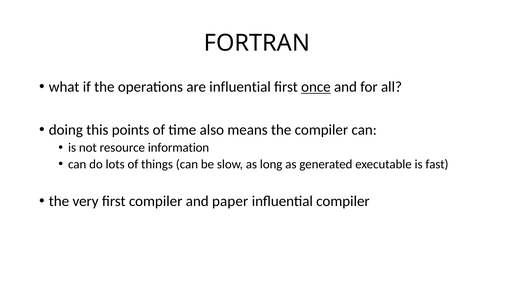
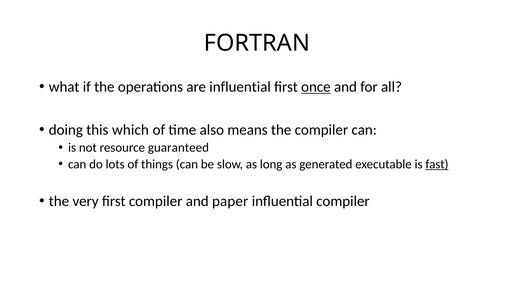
points: points -> which (130, 130)
information: information -> guaranteed (178, 148)
fast underline: none -> present (437, 164)
